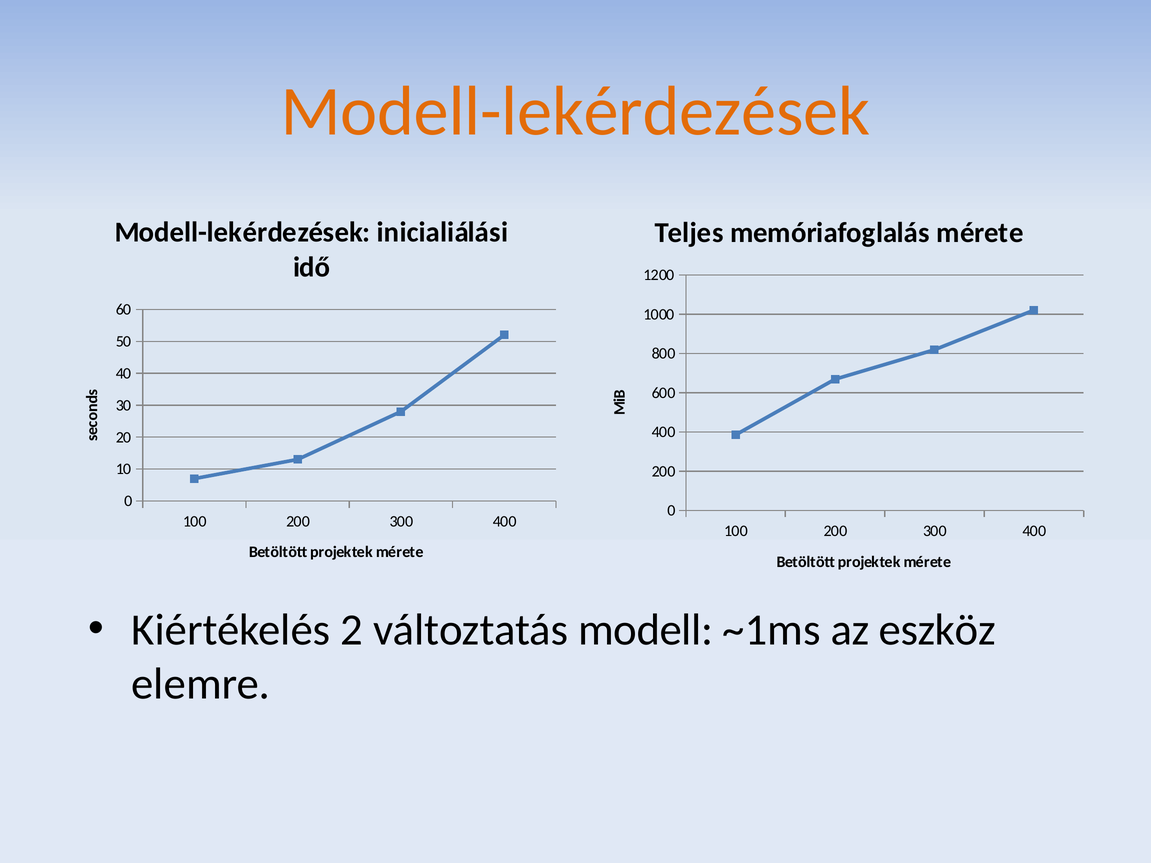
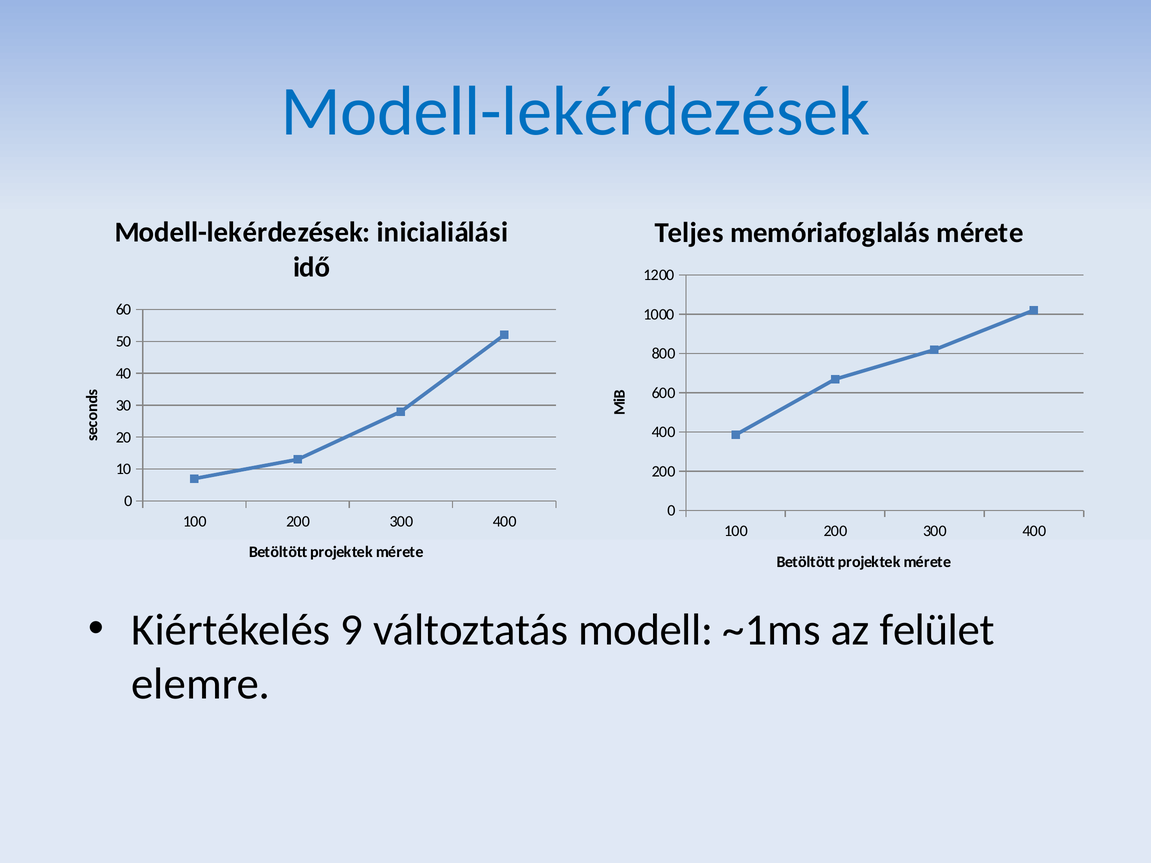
Modell-lekérdezések colour: orange -> blue (575, 111)
2: 2 -> 9 (352, 630)
eszköz: eszköz -> felület (937, 630)
